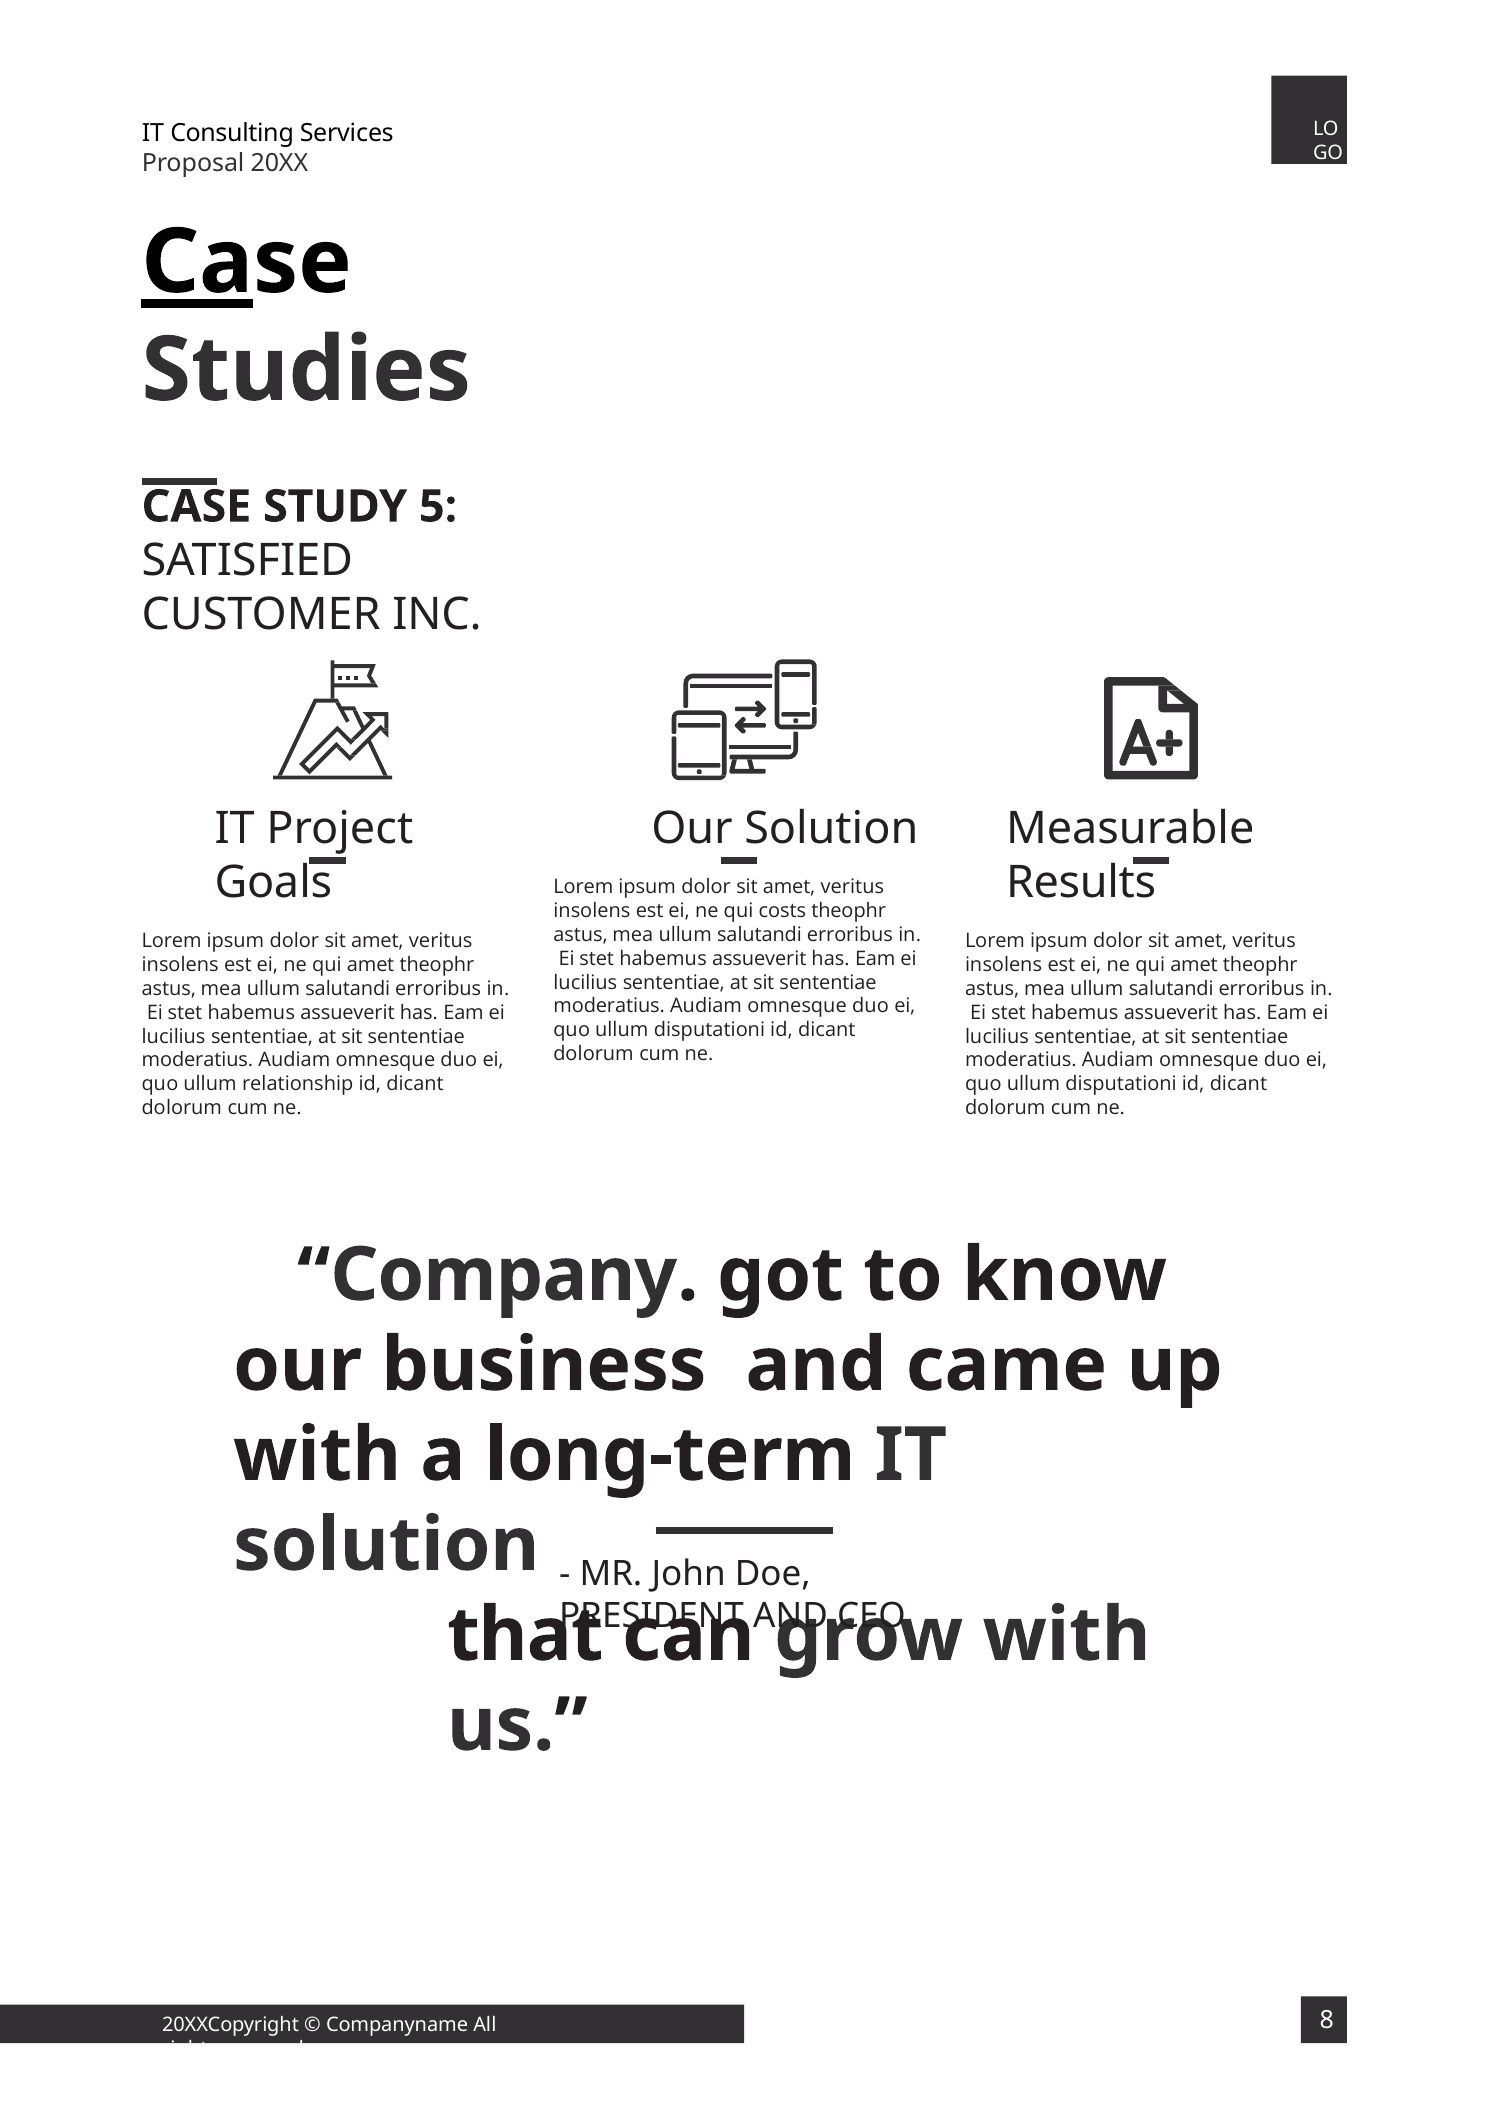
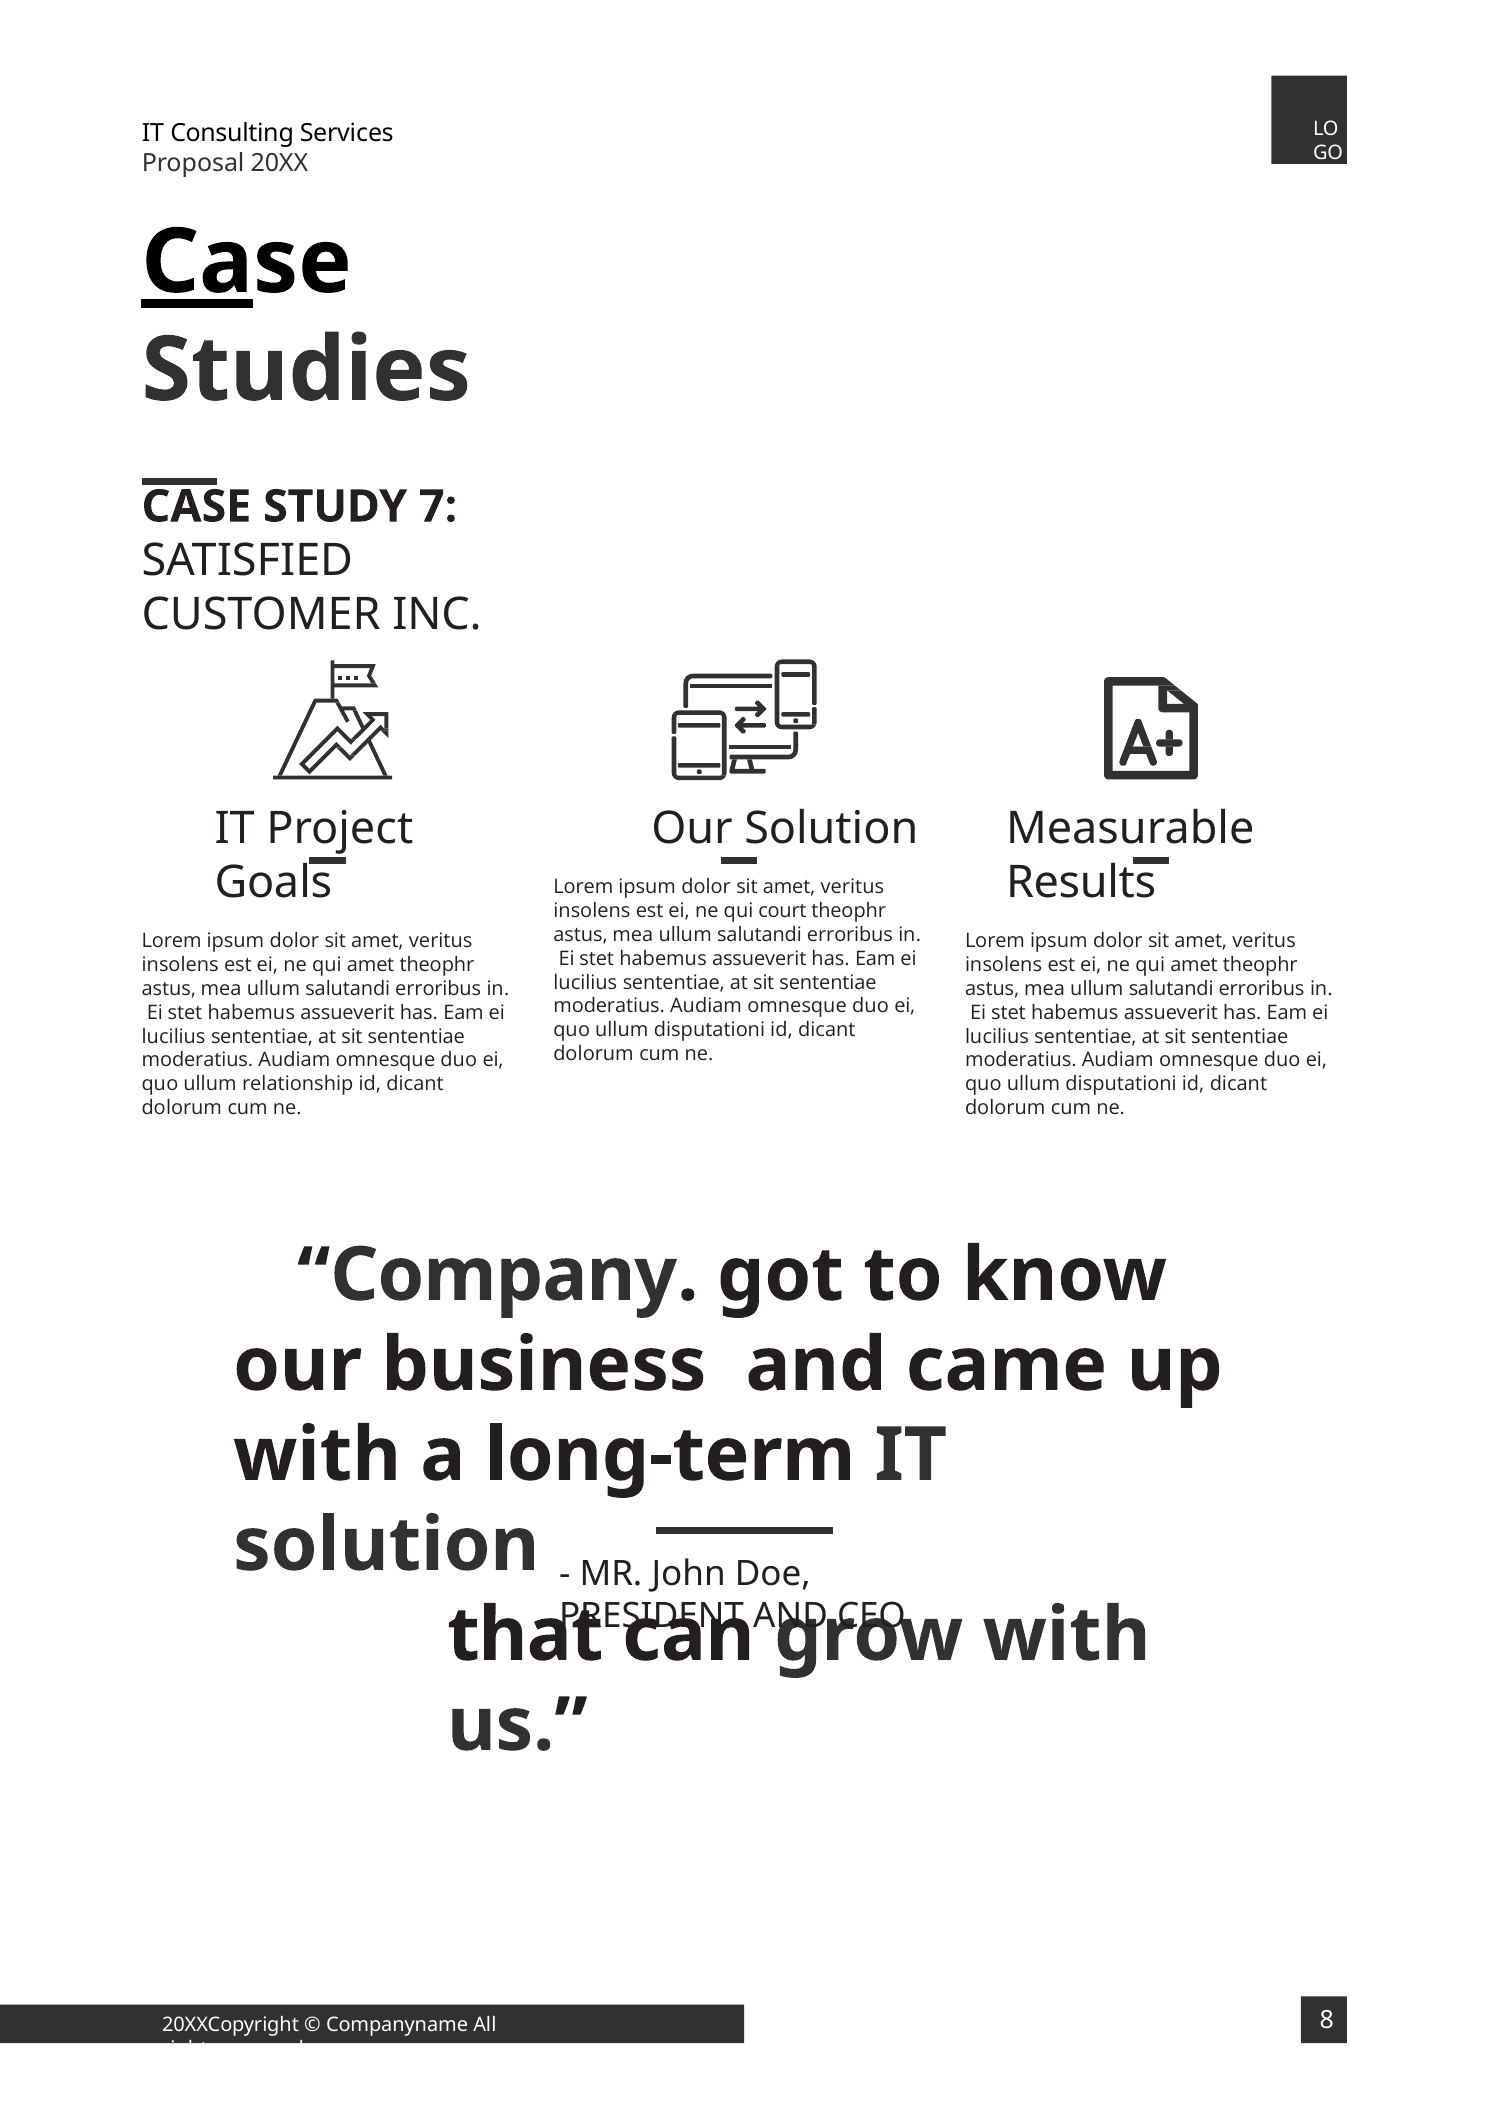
5: 5 -> 7 (438, 507)
costs: costs -> court (782, 911)
